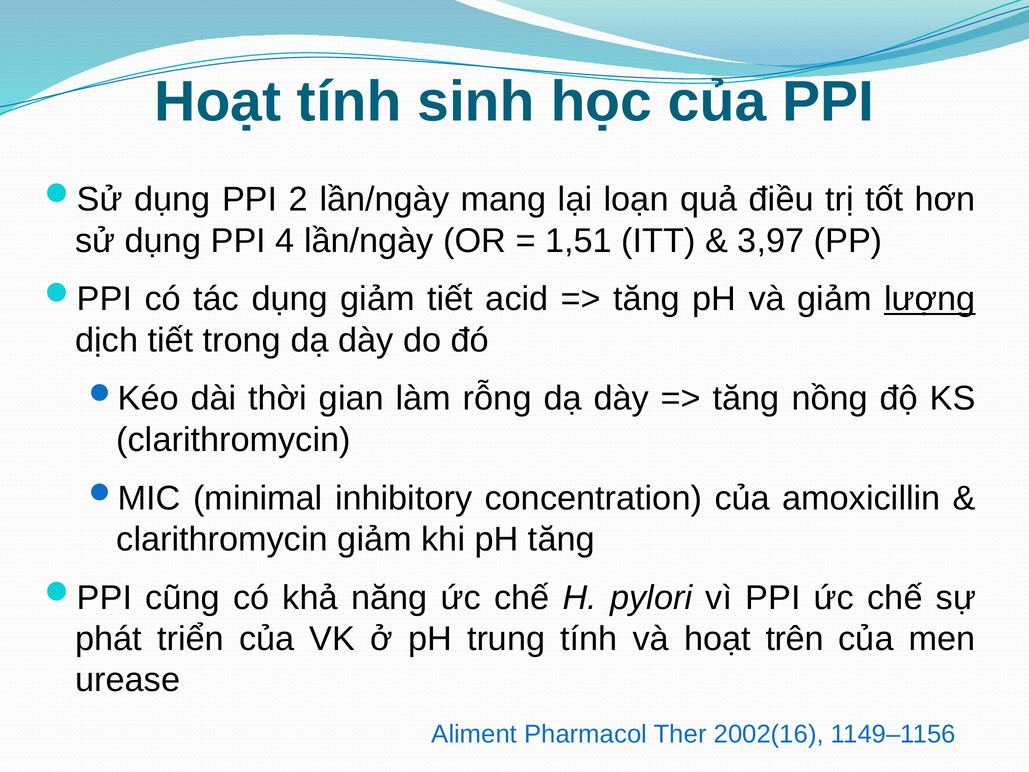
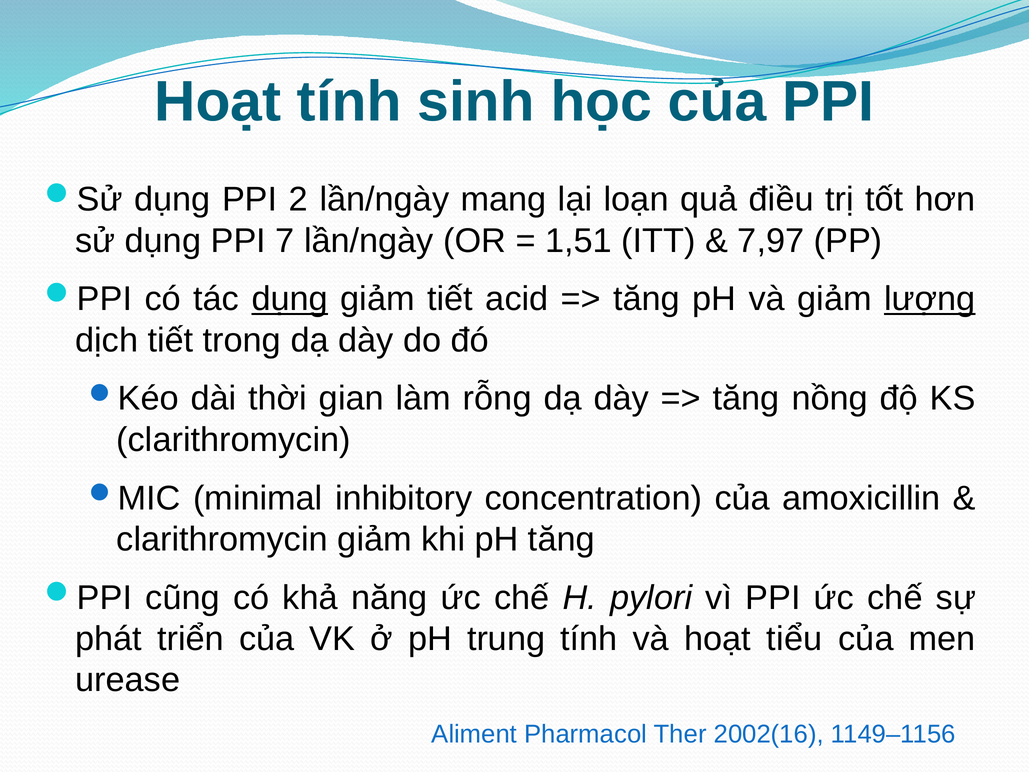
4: 4 -> 7 (285, 241)
3,97: 3,97 -> 7,97 (771, 241)
dụng underline: none -> present (290, 299)
trên: trên -> tiểu (794, 639)
